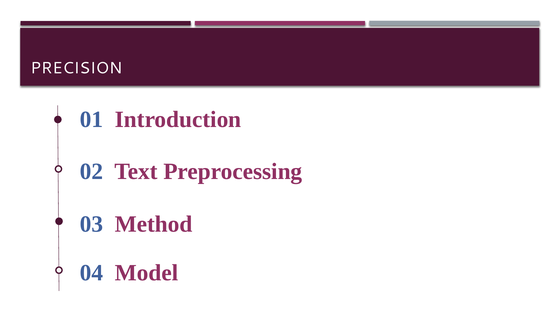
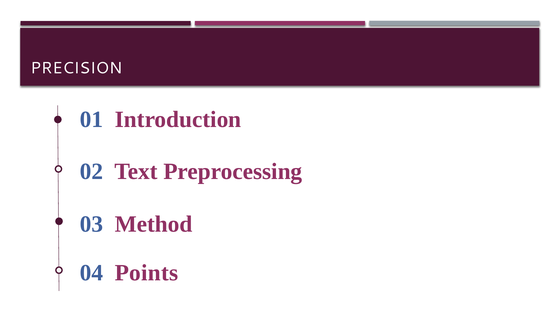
Model: Model -> Points (146, 273)
